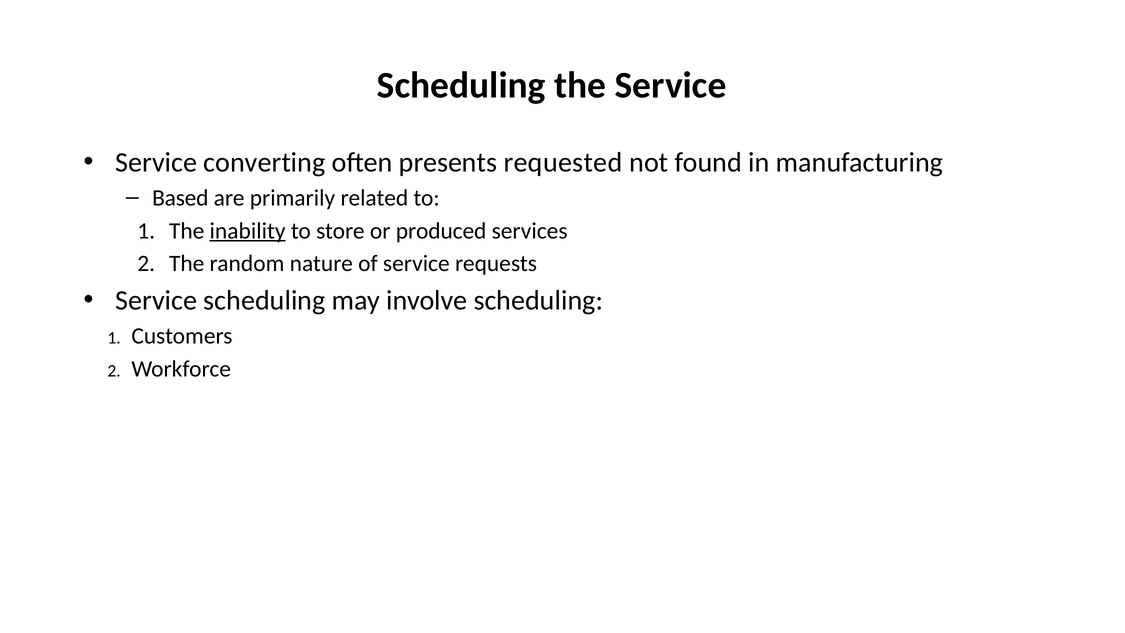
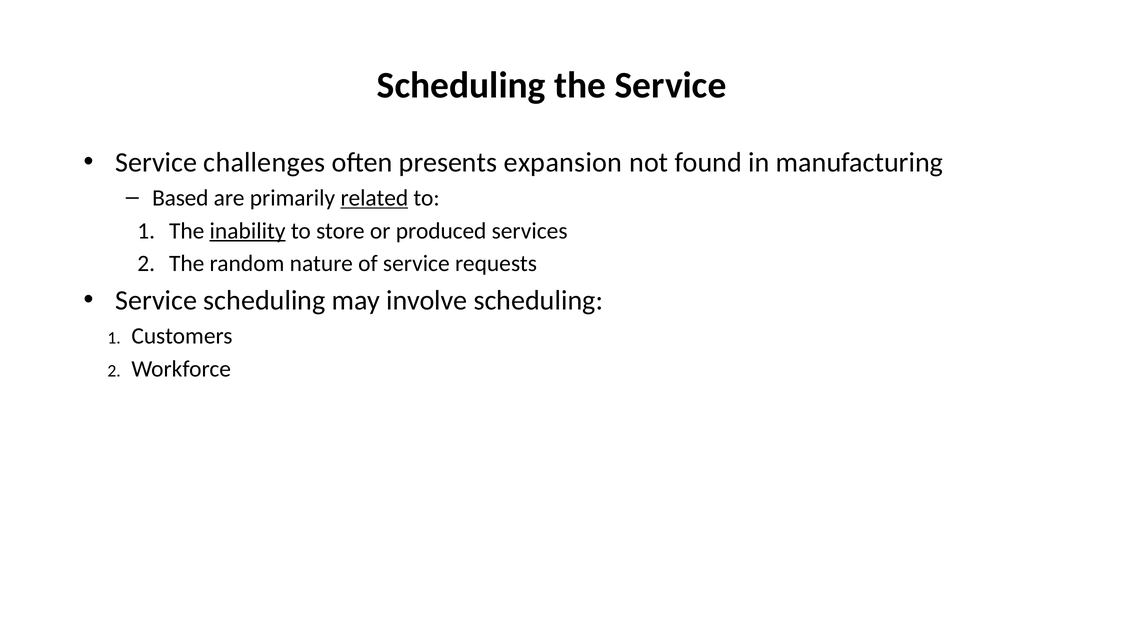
converting: converting -> challenges (264, 163)
requested: requested -> expansion (563, 163)
related underline: none -> present (374, 198)
